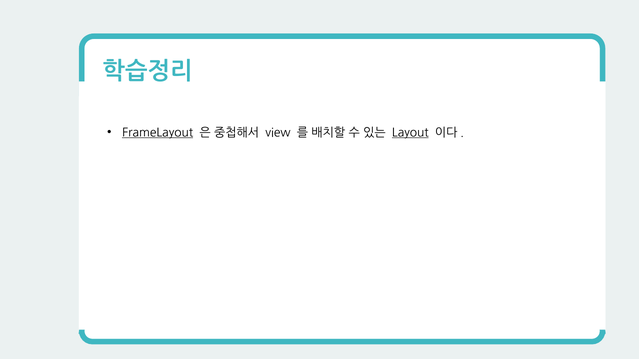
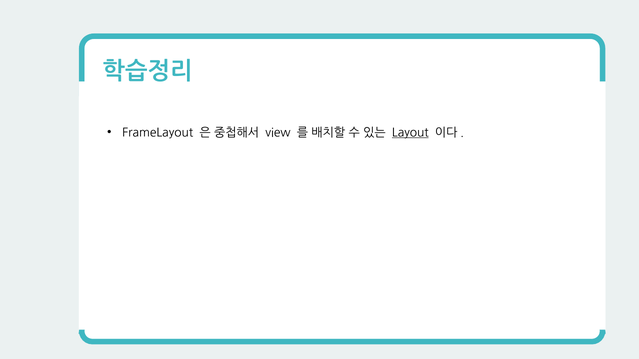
FrameLayout underline: present -> none (158, 133)
